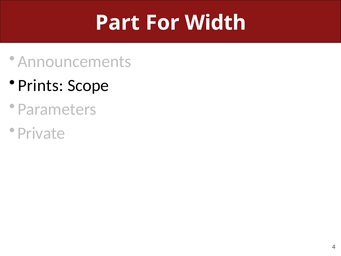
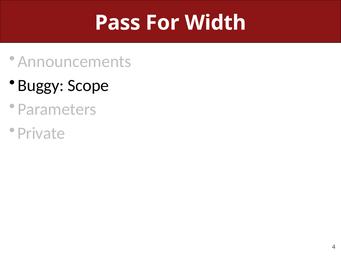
Part: Part -> Pass (118, 23)
Prints: Prints -> Buggy (41, 85)
